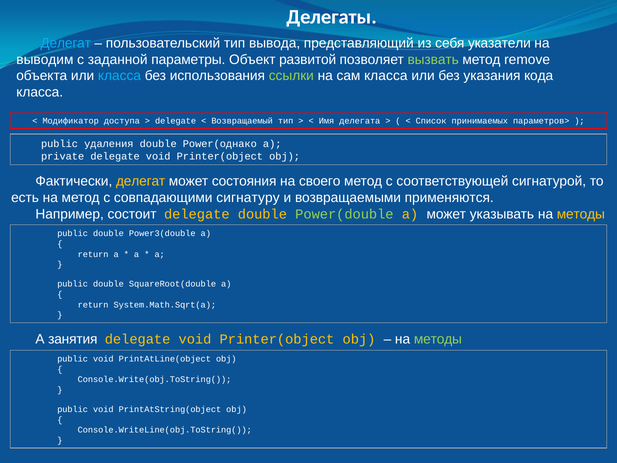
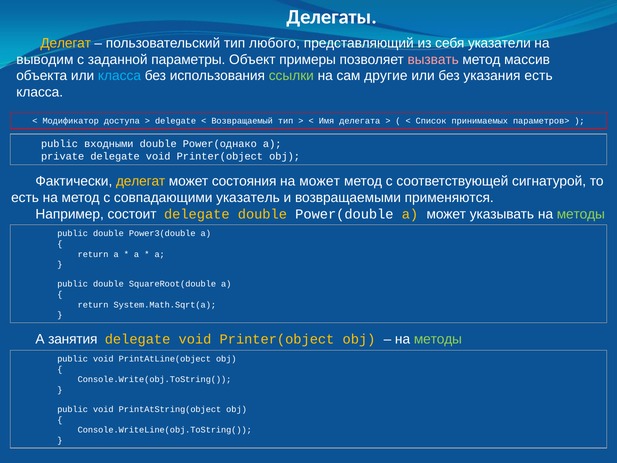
Делегат colour: light blue -> yellow (66, 43)
вывода: вывода -> любого (275, 43)
развитой: развитой -> примеры (308, 59)
вызвать colour: light green -> pink (433, 59)
remove: remove -> массив (527, 59)
сам класса: класса -> другие (386, 76)
указания кода: кода -> есть (539, 76)
удаления: удаления -> входными (109, 144)
на своего: своего -> может (320, 181)
сигнатуру: сигнатуру -> указатель (248, 198)
Power(double colour: light green -> white (344, 214)
методы colour: yellow -> light green (581, 214)
